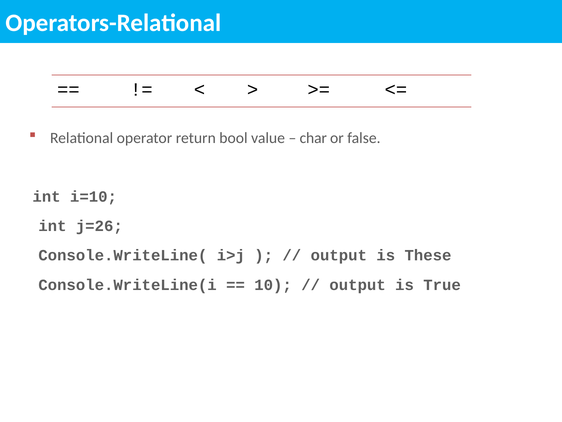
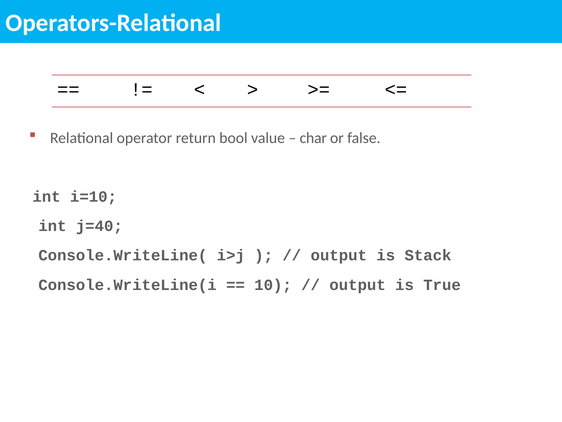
j=26: j=26 -> j=40 (99, 226)
These: These -> Stack (428, 255)
